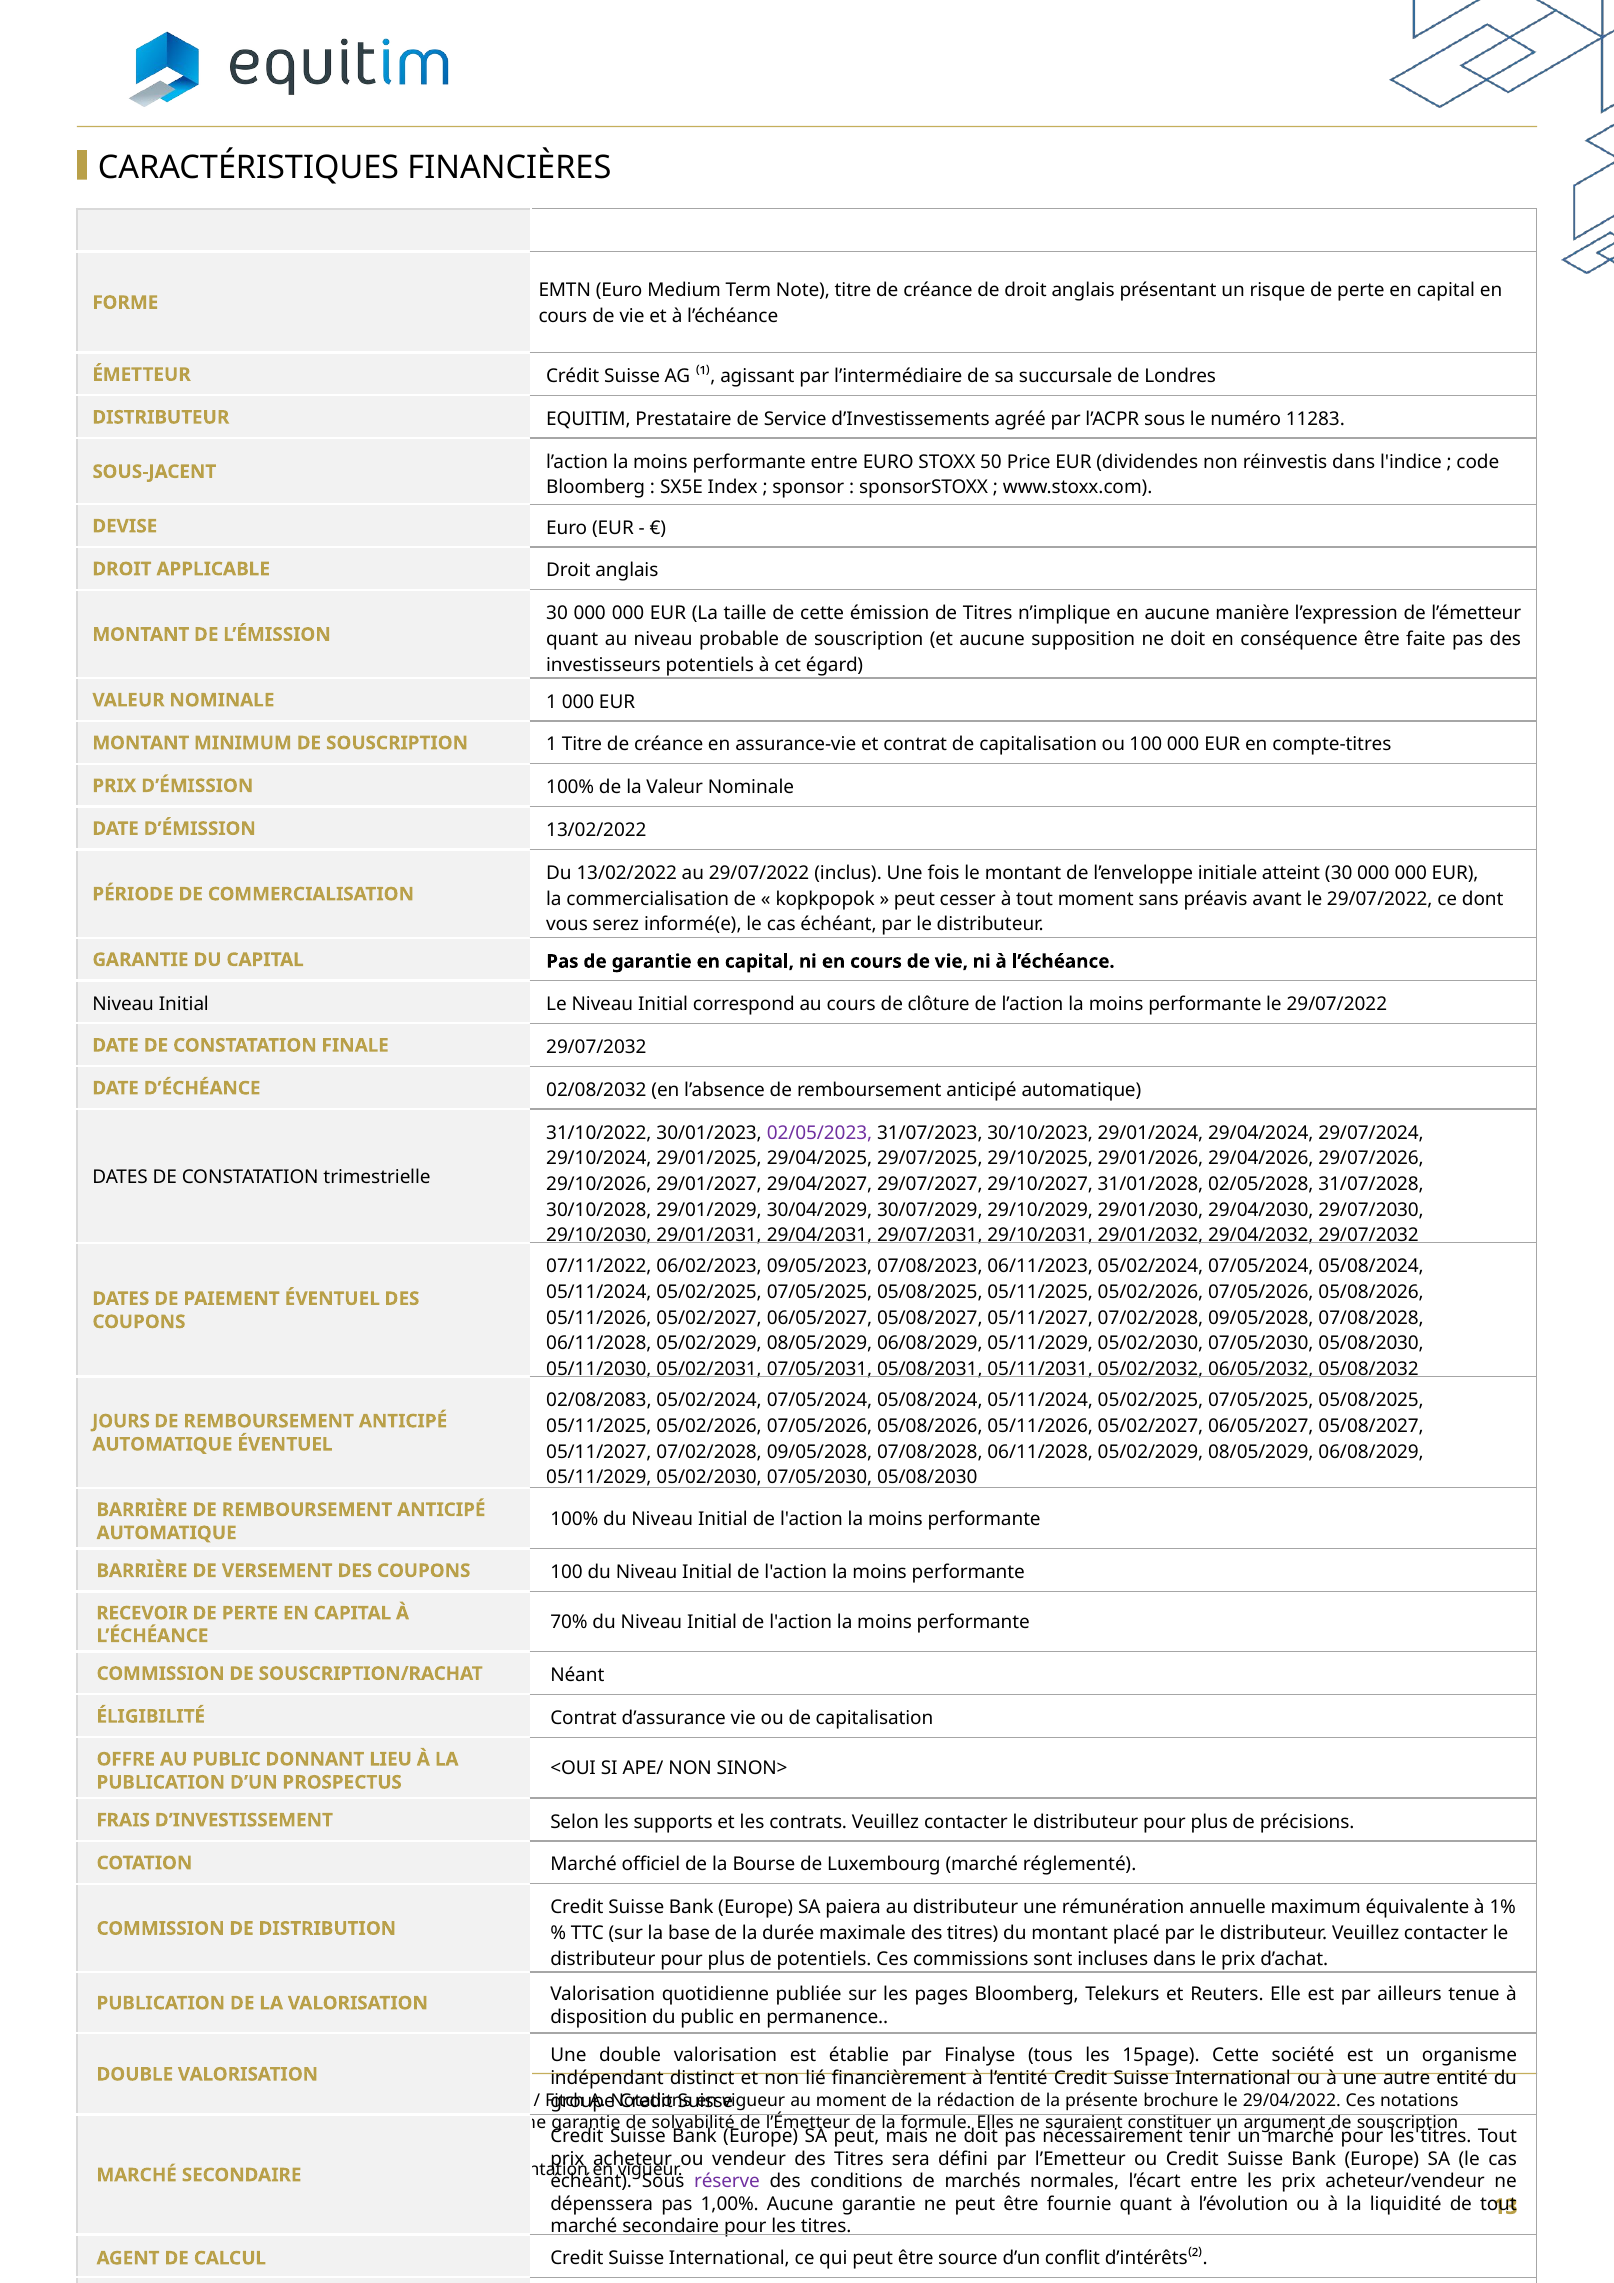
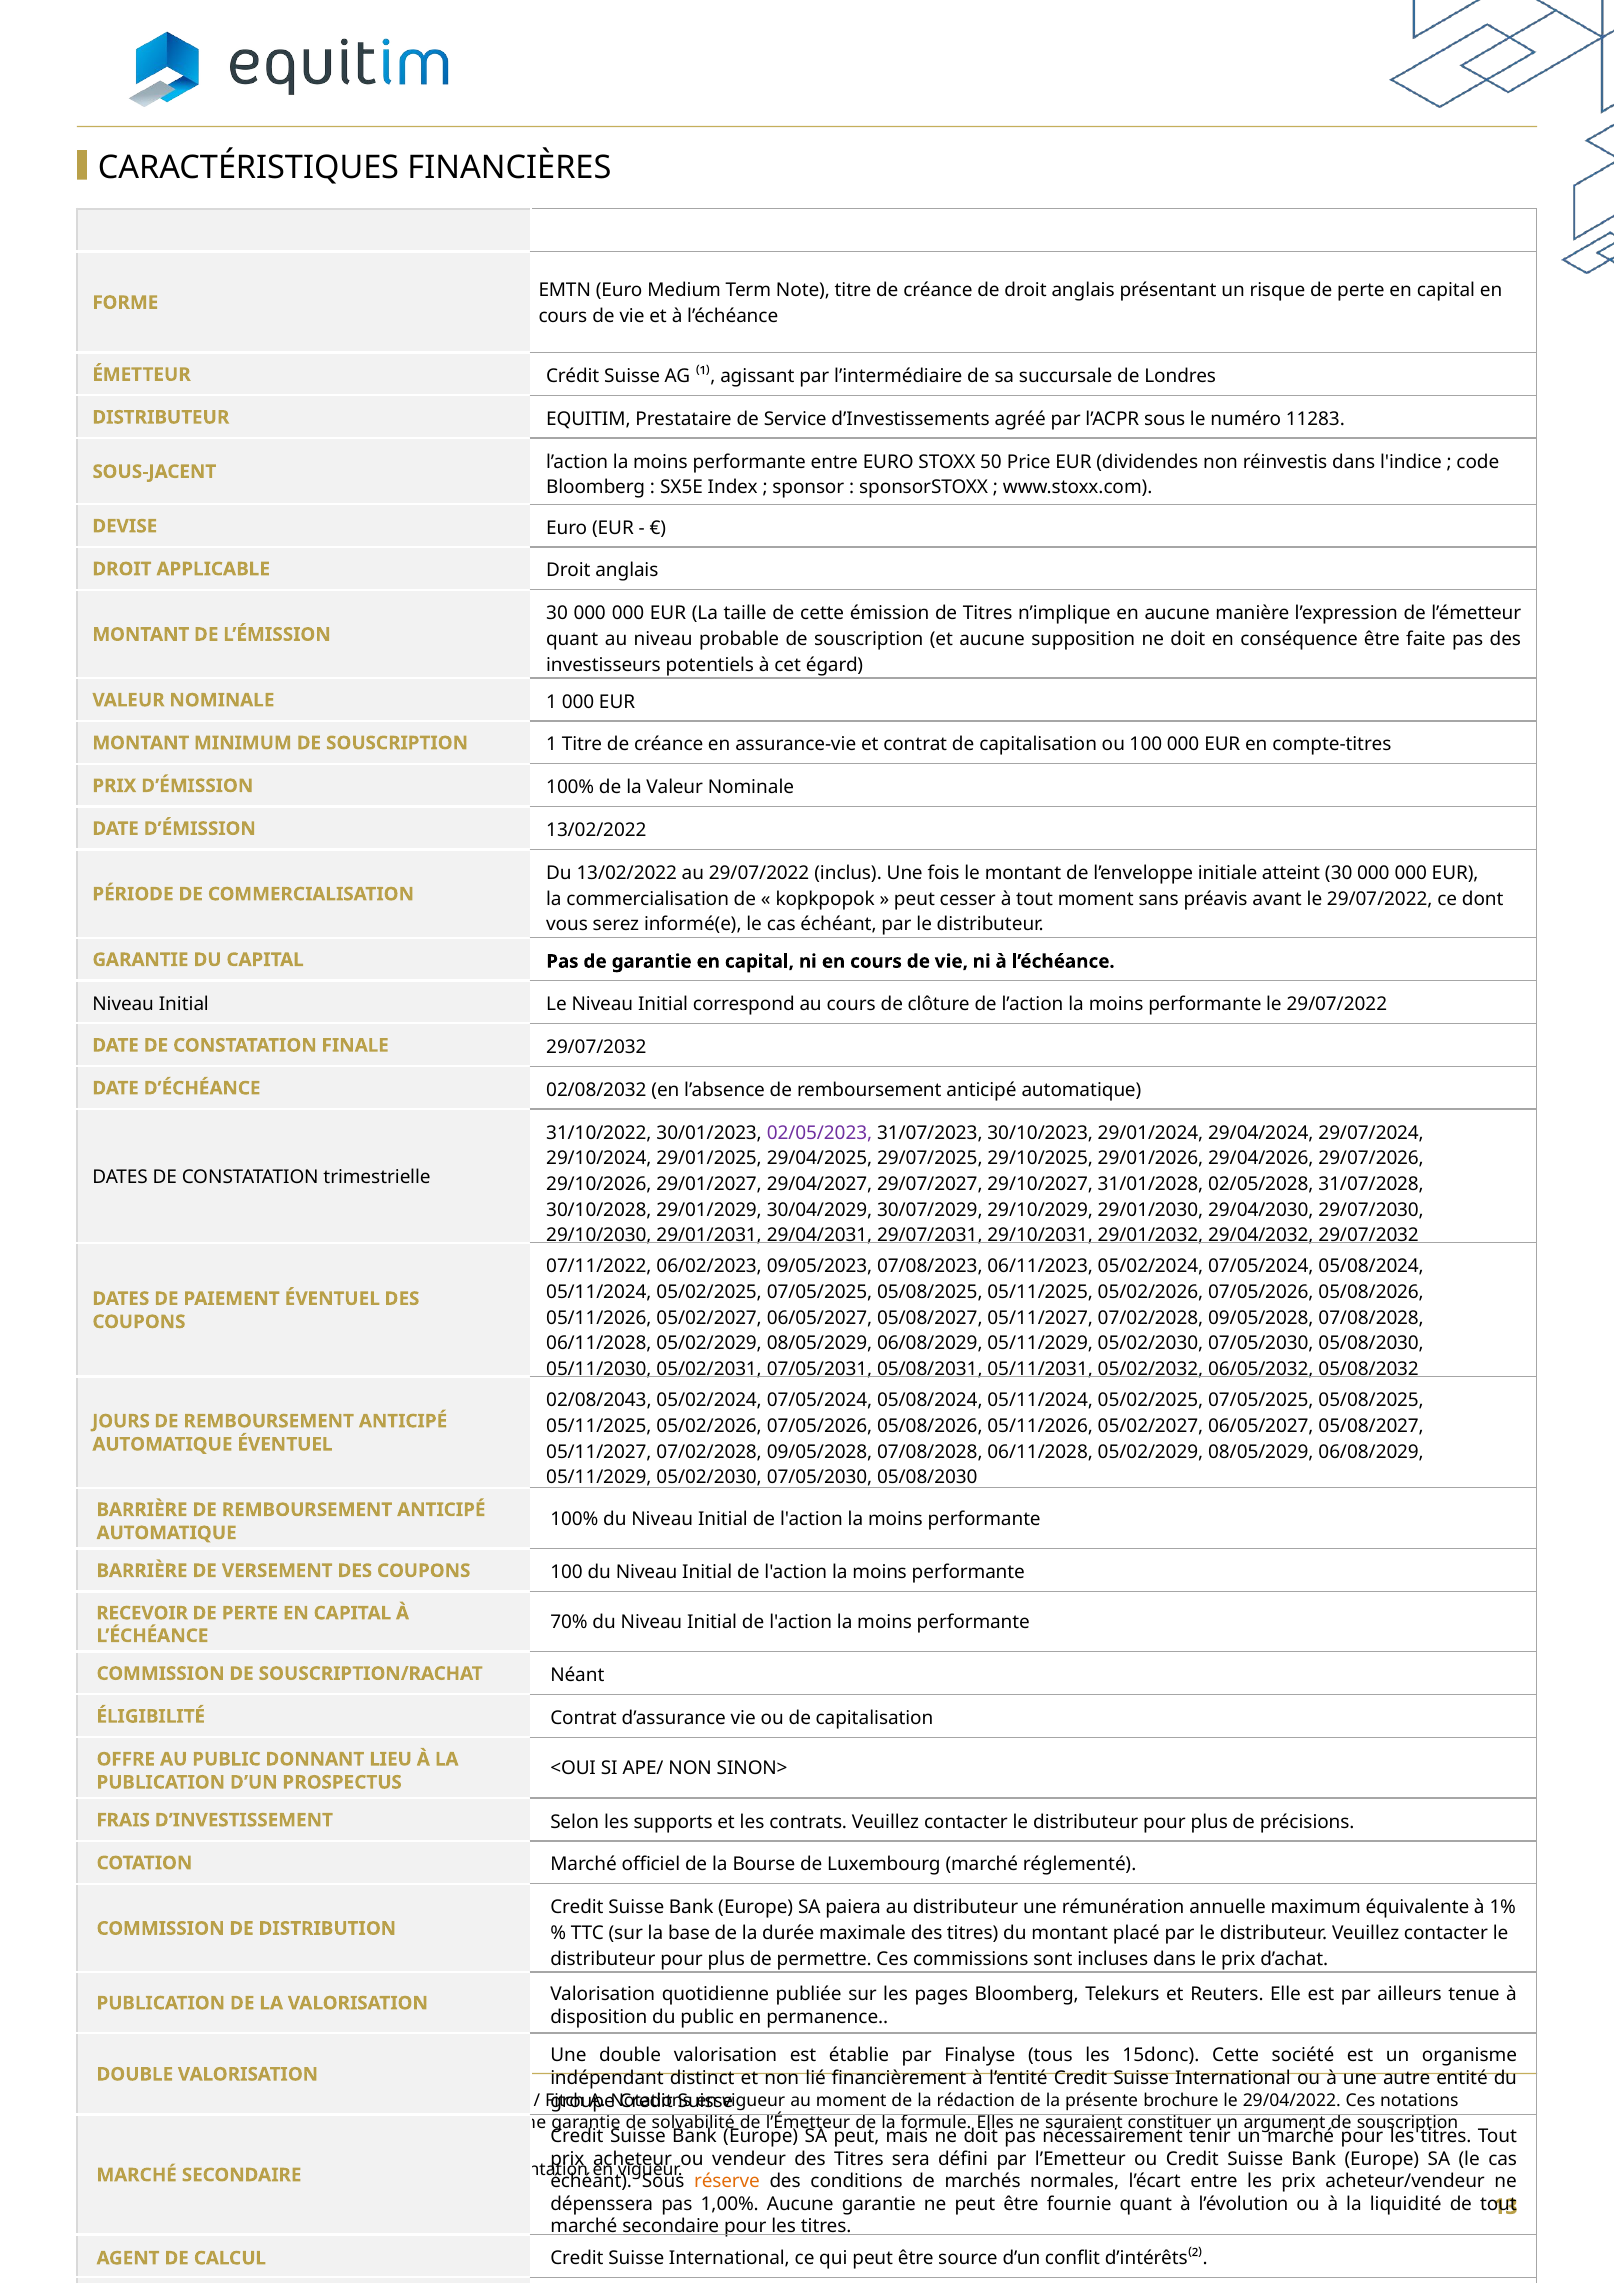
02/08/2083: 02/08/2083 -> 02/08/2043 (599, 1400)
de potentiels: potentiels -> permettre (824, 1959)
15page: 15page -> 15donc (1161, 2055)
réserve colour: purple -> orange (727, 2181)
